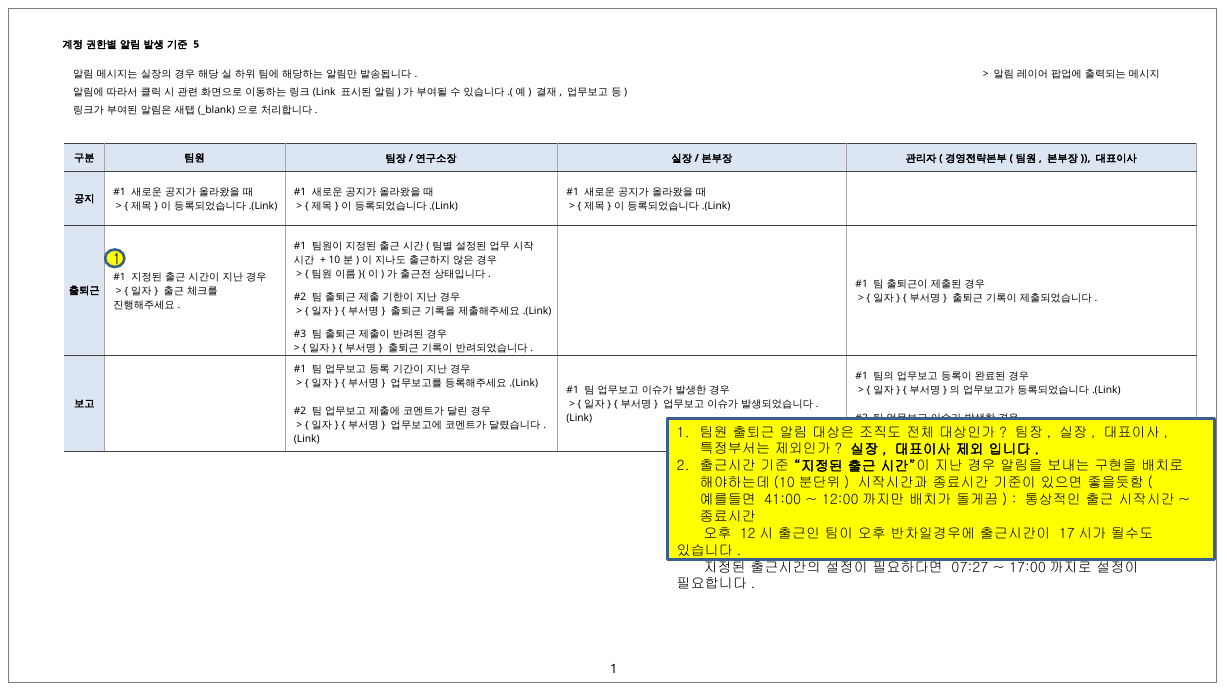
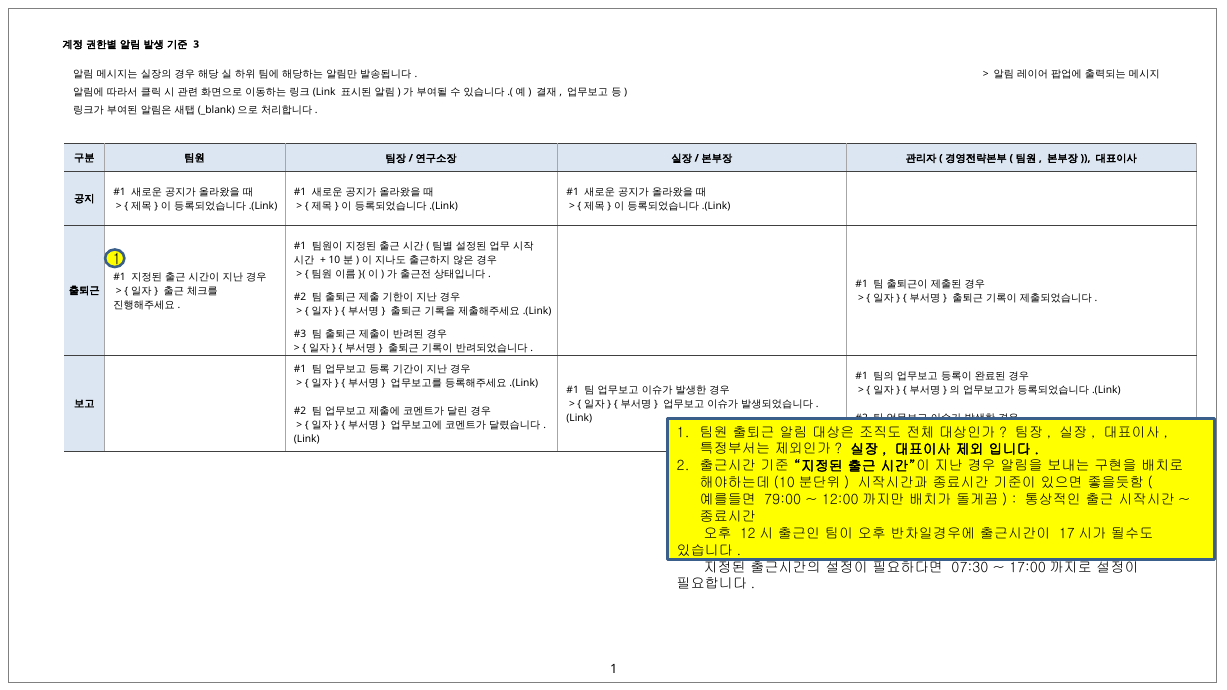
5: 5 -> 3 (196, 44)
41:00: 41:00 -> 79:00 (783, 500)
07:27: 07:27 -> 07:30 (970, 568)
